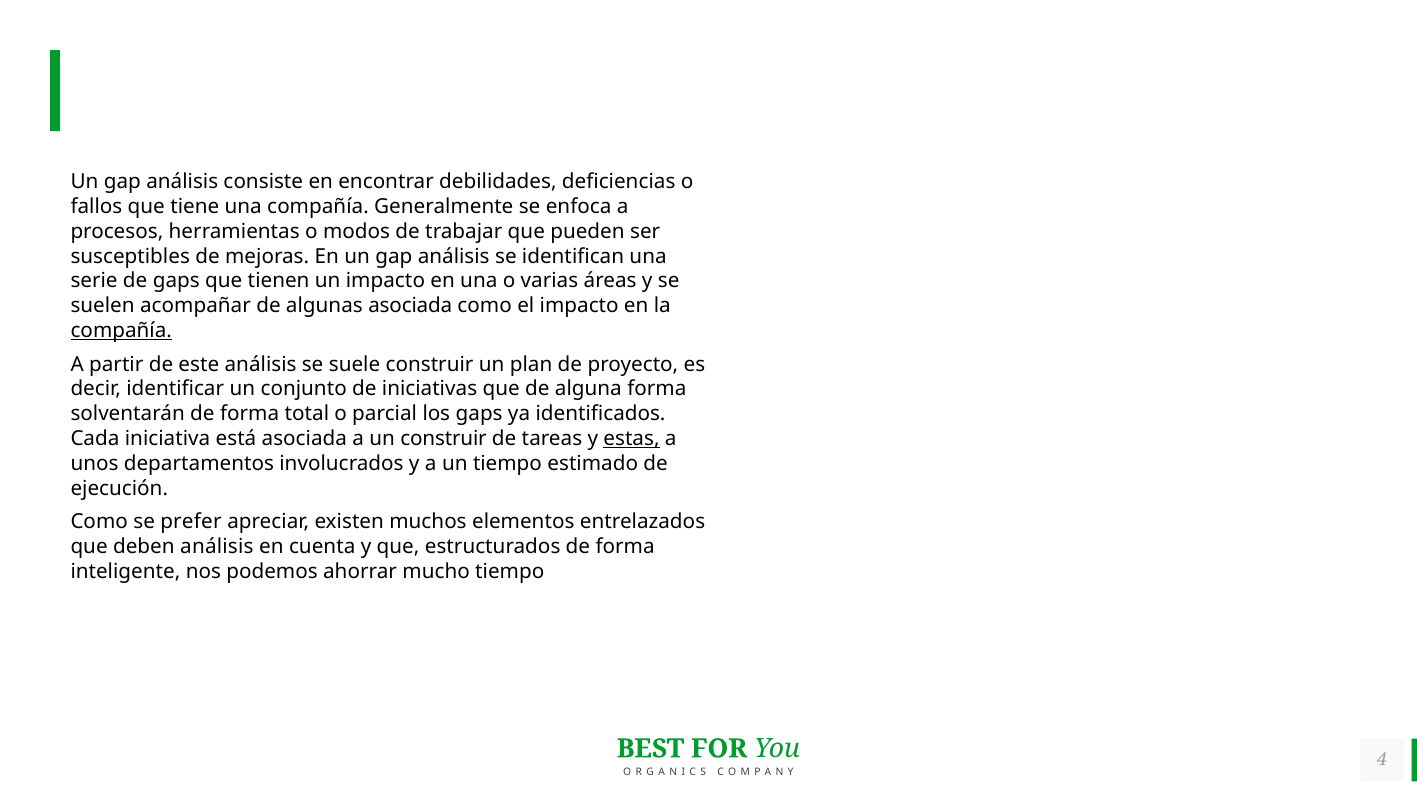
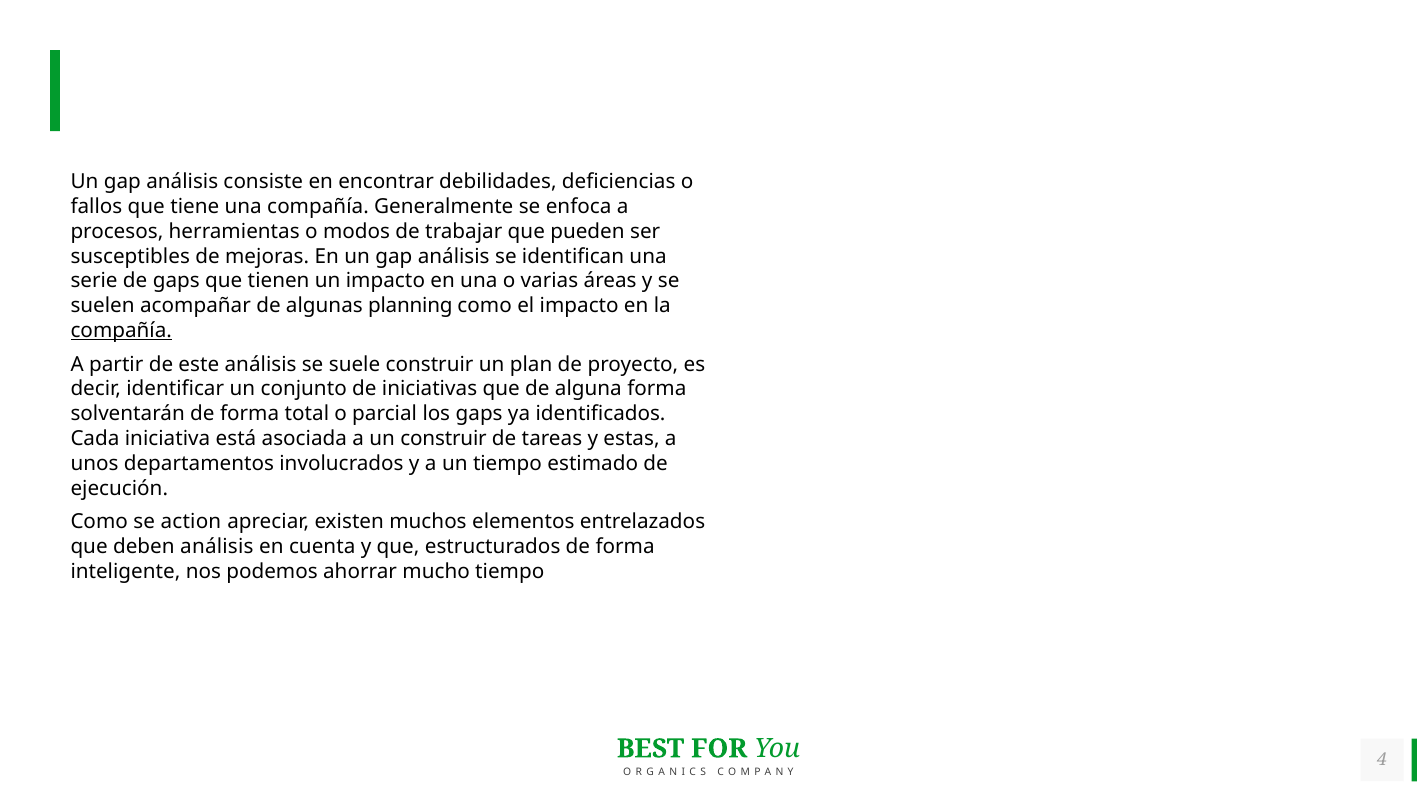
algunas asociada: asociada -> planning (410, 306)
estas underline: present -> none (631, 439)
prefer: prefer -> action (191, 522)
